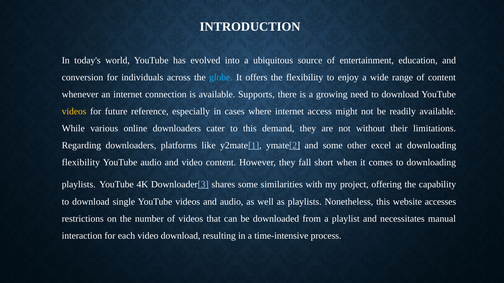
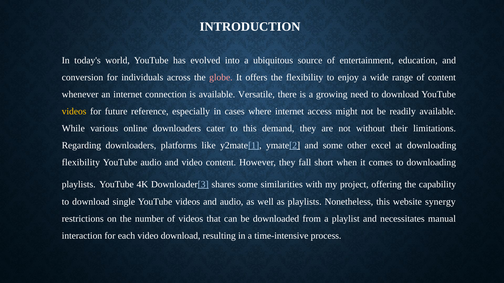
globe colour: light blue -> pink (221, 77)
Supports: Supports -> Versatile (256, 94)
accesses: accesses -> synergy (440, 202)
